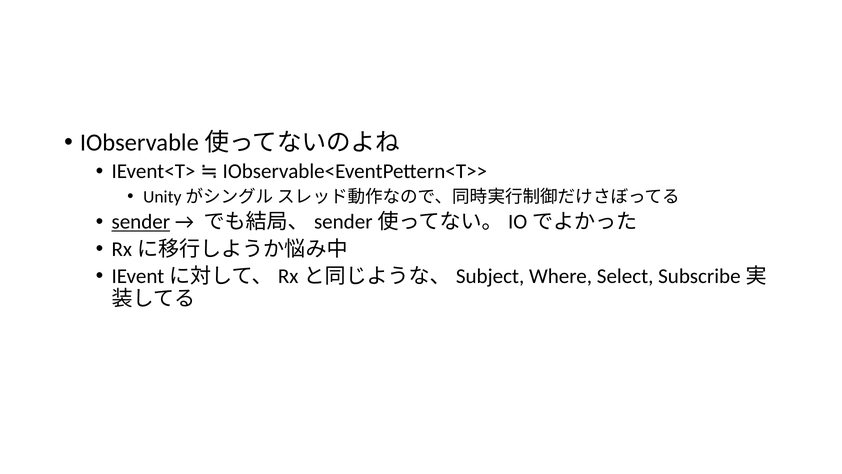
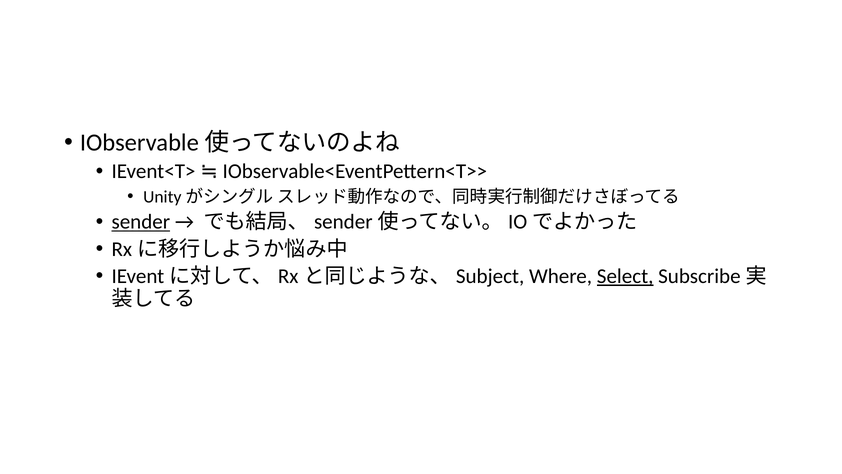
Select underline: none -> present (625, 276)
